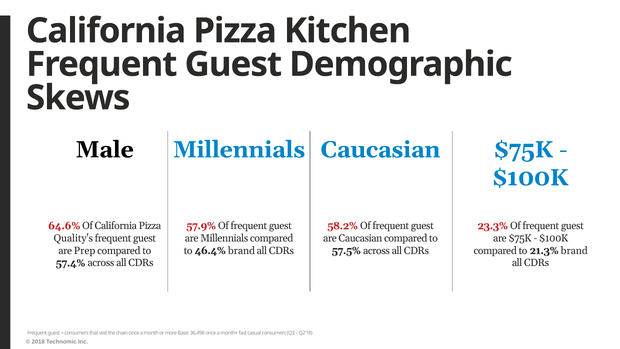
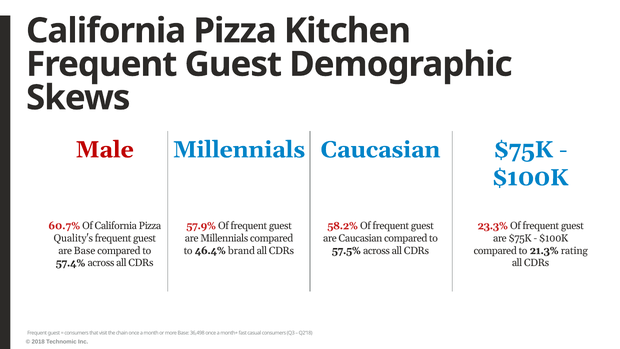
Male colour: black -> red (105, 150)
64.6%: 64.6% -> 60.7% (64, 226)
are Prep: Prep -> Base (85, 250)
21.3% brand: brand -> rating (574, 250)
